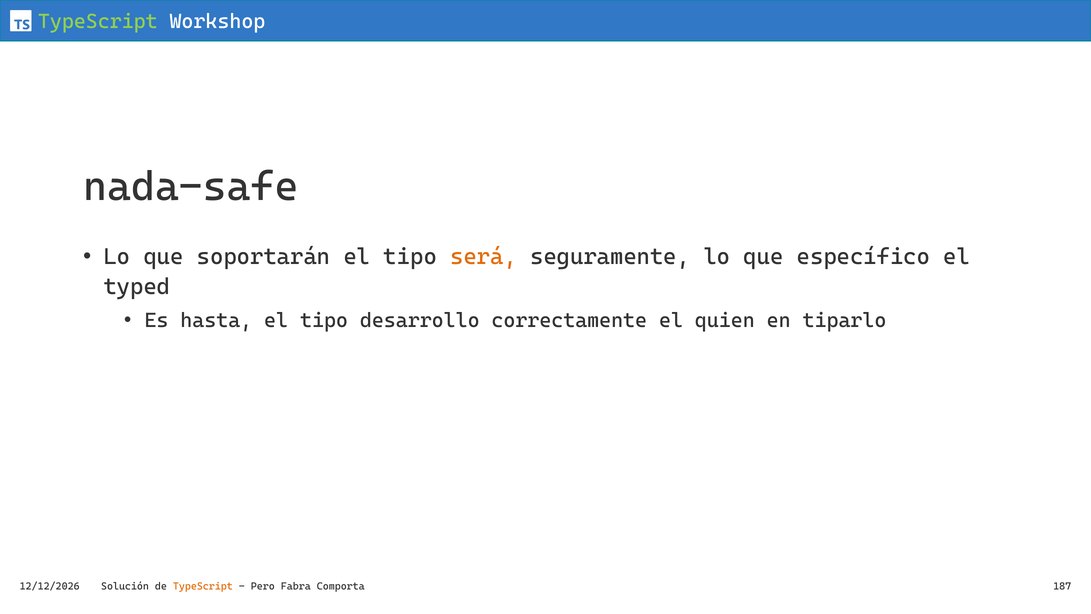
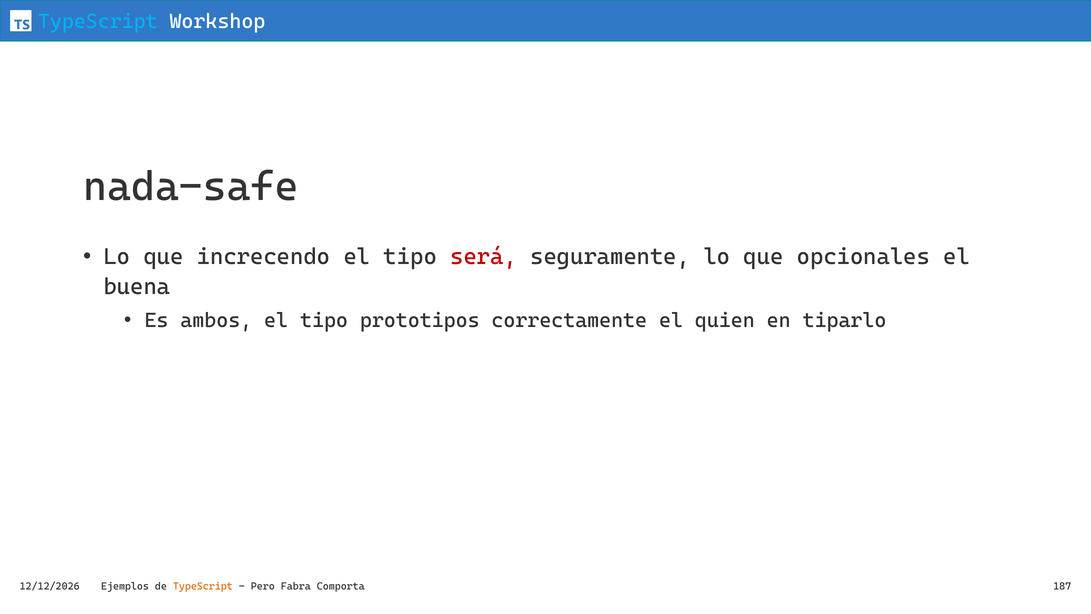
TypeScript colour: light green -> light blue (98, 22)
soportarán: soportarán -> increcendo (264, 257)
será colour: orange -> red (484, 257)
específico: específico -> opcionales (863, 257)
typed: typed -> buena (137, 287)
hasta: hasta -> ambos (216, 321)
desarrollo: desarrollo -> prototipos (420, 321)
Solución: Solución -> Ejemplos (125, 586)
